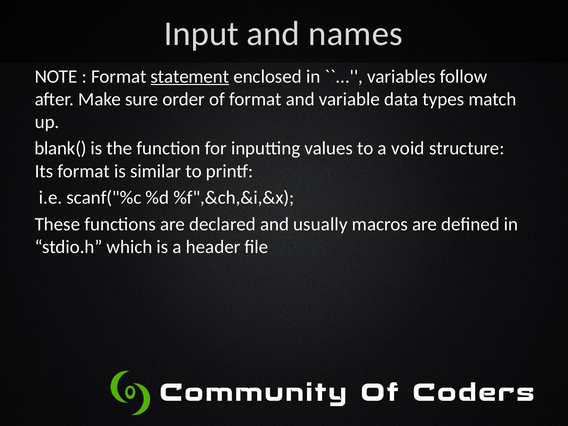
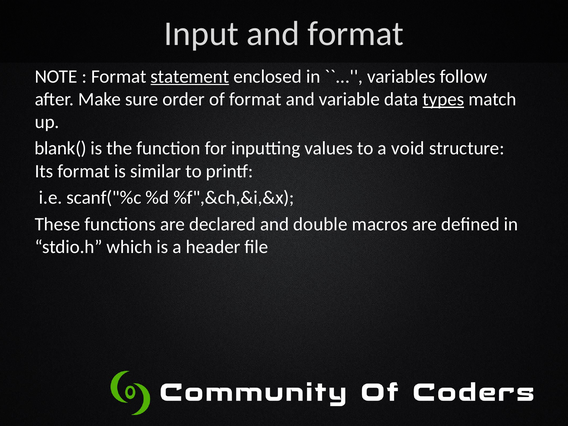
and names: names -> format (356, 34)
types underline: none -> present (443, 99)
usually: usually -> double (320, 224)
